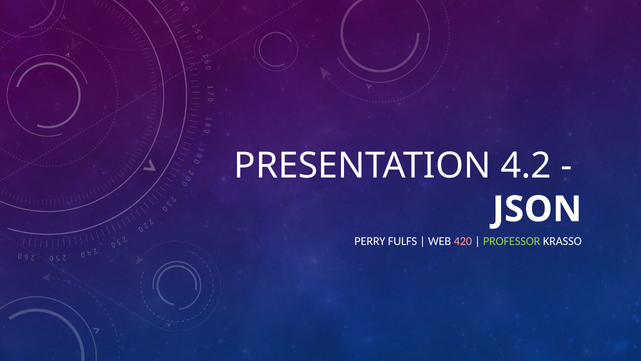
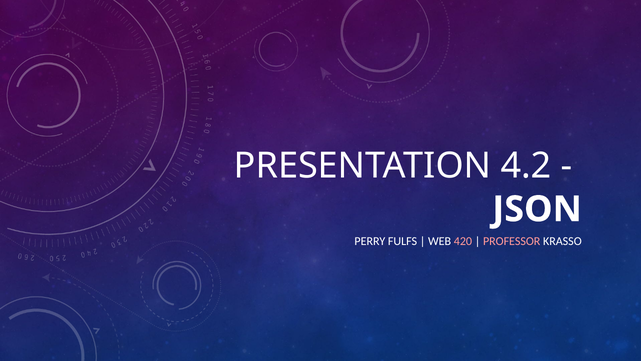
PROFESSOR colour: light green -> pink (512, 241)
